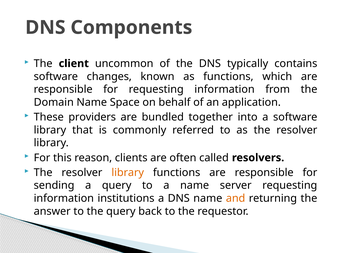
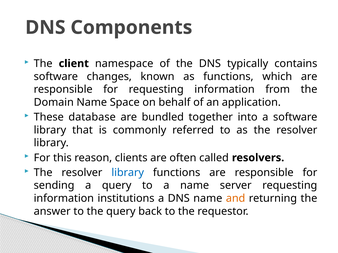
uncommon: uncommon -> namespace (124, 64)
providers: providers -> database (92, 117)
library colour: orange -> blue (128, 173)
